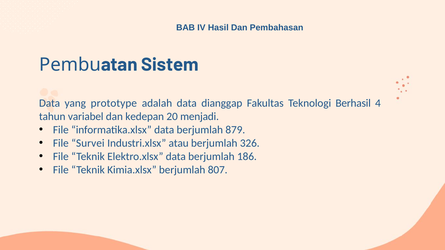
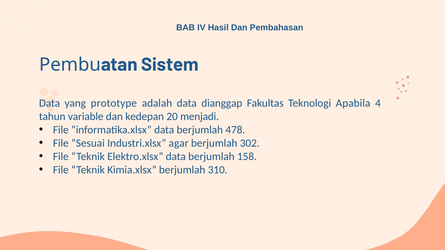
Berhasil: Berhasil -> Apabila (353, 103)
variabel: variabel -> variable (86, 117)
879: 879 -> 478 (235, 130)
Survei: Survei -> Sesuai (88, 143)
atau: atau -> agar (179, 143)
326: 326 -> 302 (250, 143)
186: 186 -> 158 (247, 157)
807: 807 -> 310 (218, 170)
